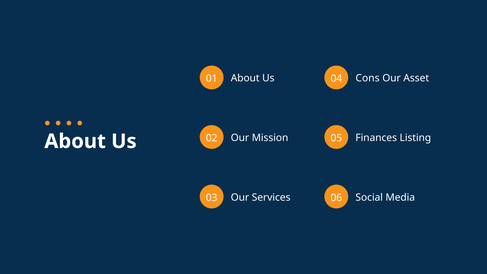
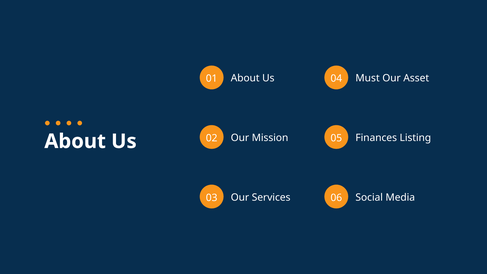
Cons: Cons -> Must (368, 78)
